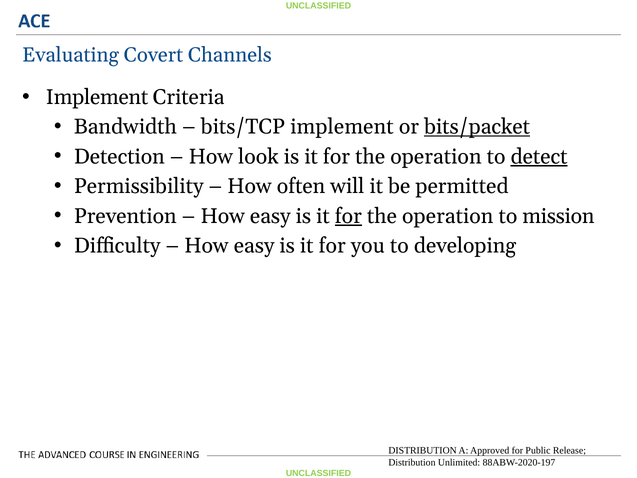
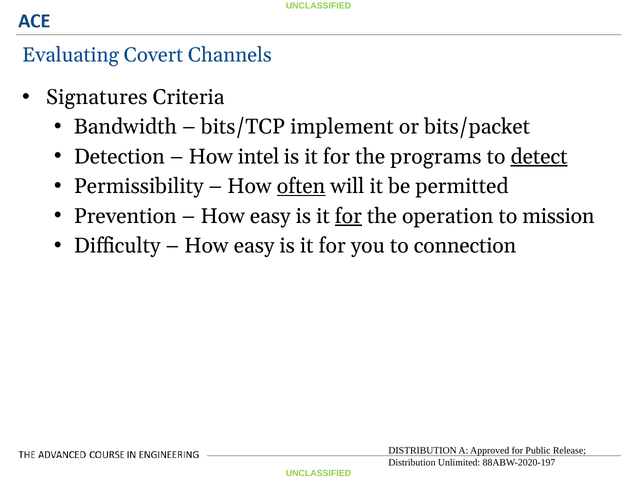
Implement: Implement -> Signatures (97, 97)
bits/packet underline: present -> none (477, 127)
look: look -> intel (259, 157)
operation: operation -> programs (436, 157)
often underline: none -> present (301, 186)
developing: developing -> connection (465, 246)
